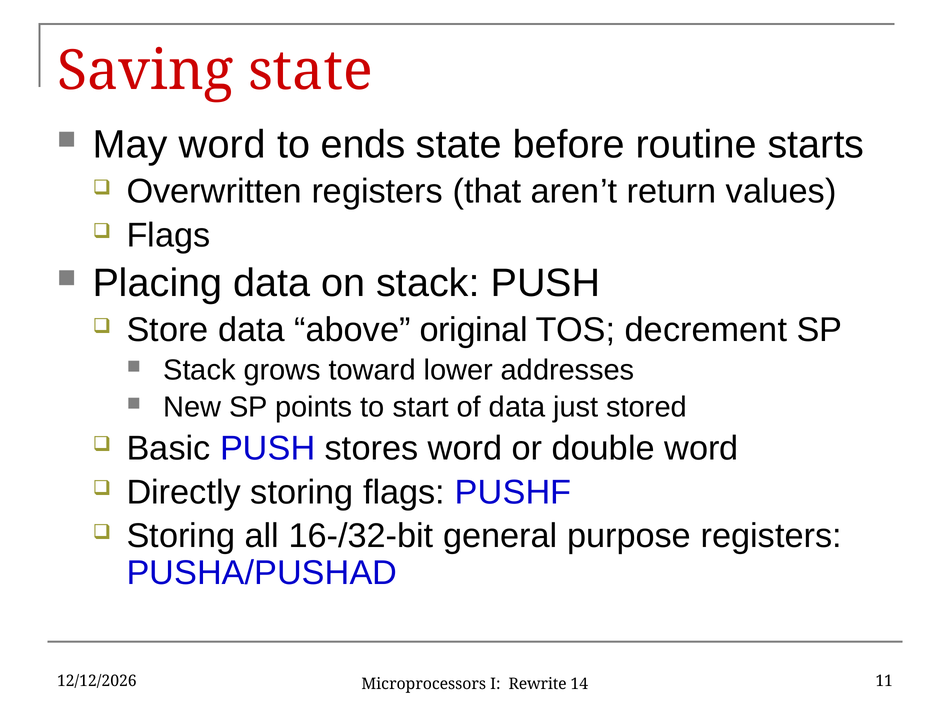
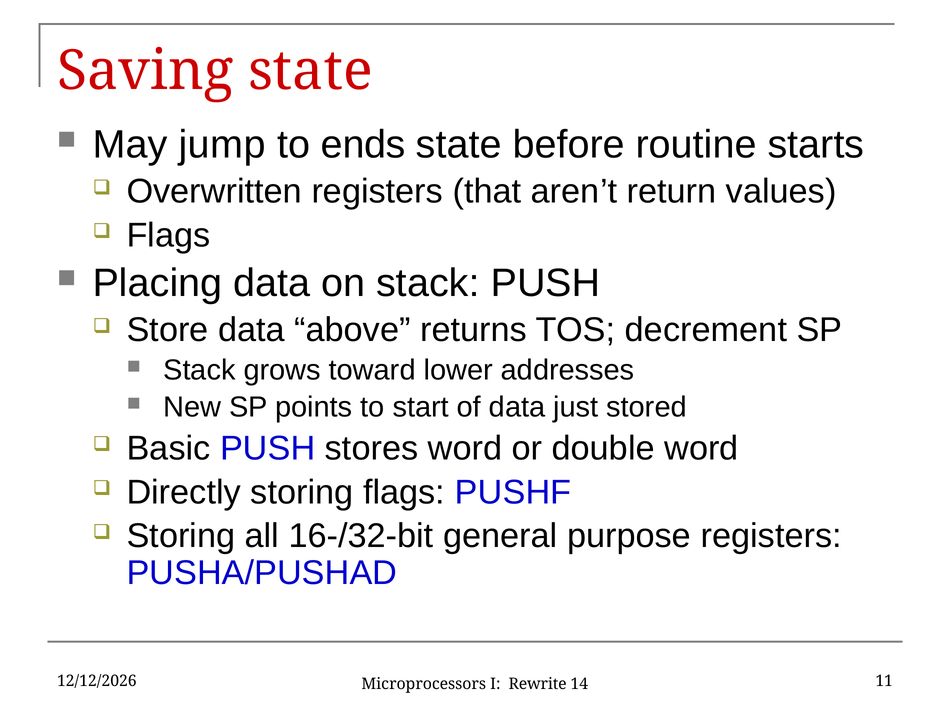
May word: word -> jump (222, 145)
original: original -> returns (474, 330)
